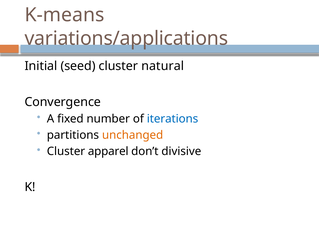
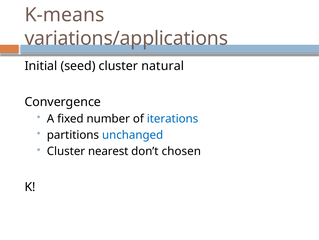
unchanged colour: orange -> blue (133, 135)
apparel: apparel -> nearest (108, 151)
divisive: divisive -> chosen (181, 151)
